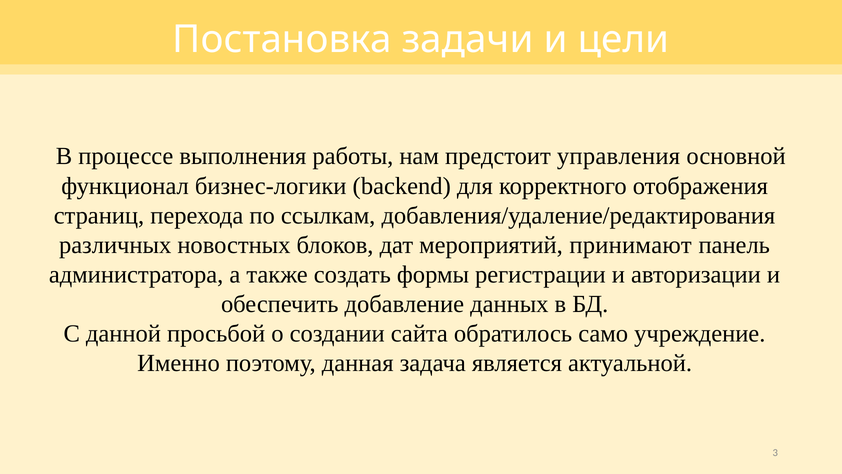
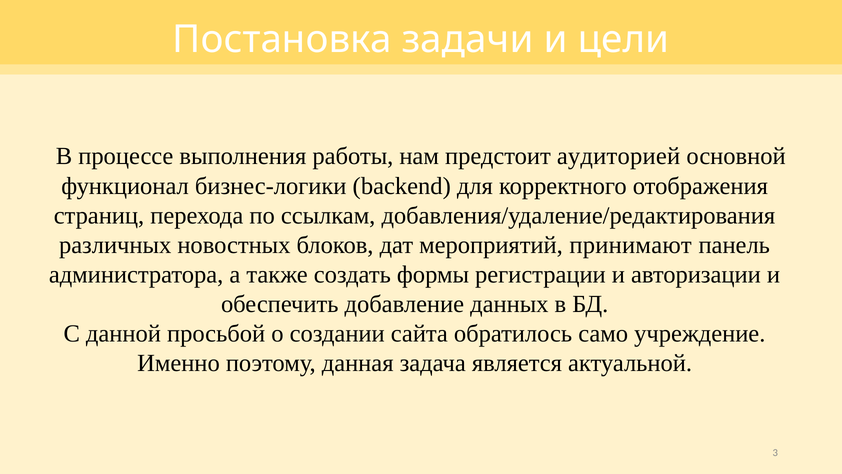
управления: управления -> аудиторией (619, 156)
